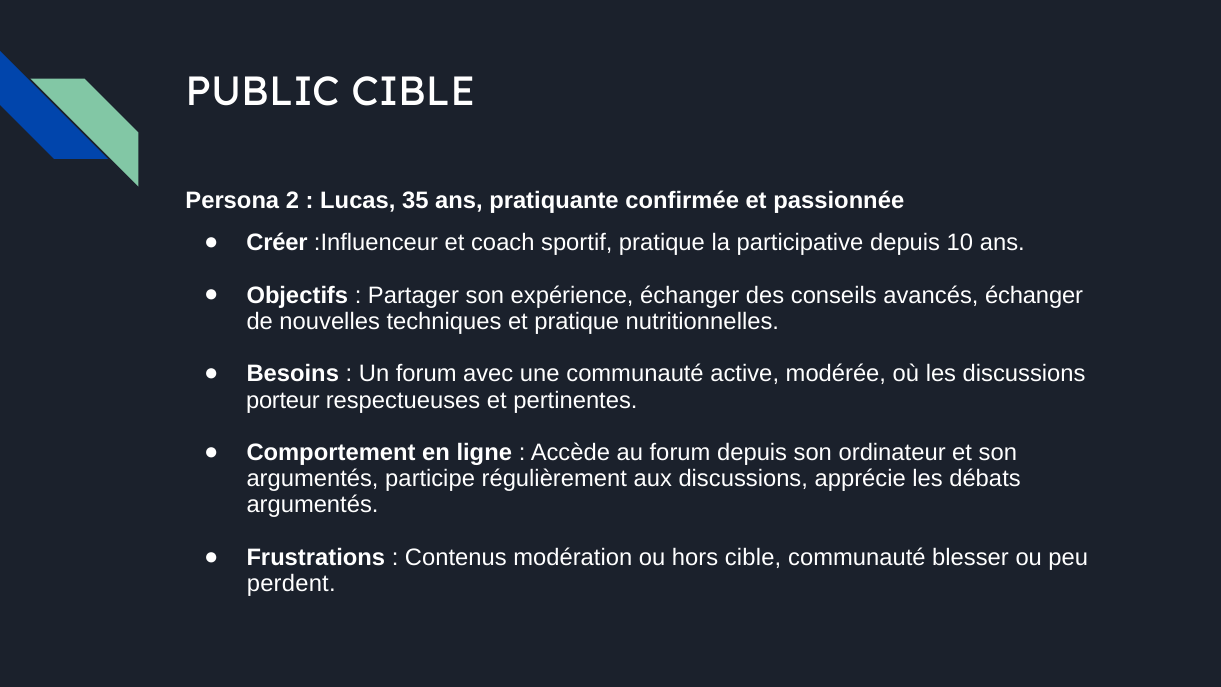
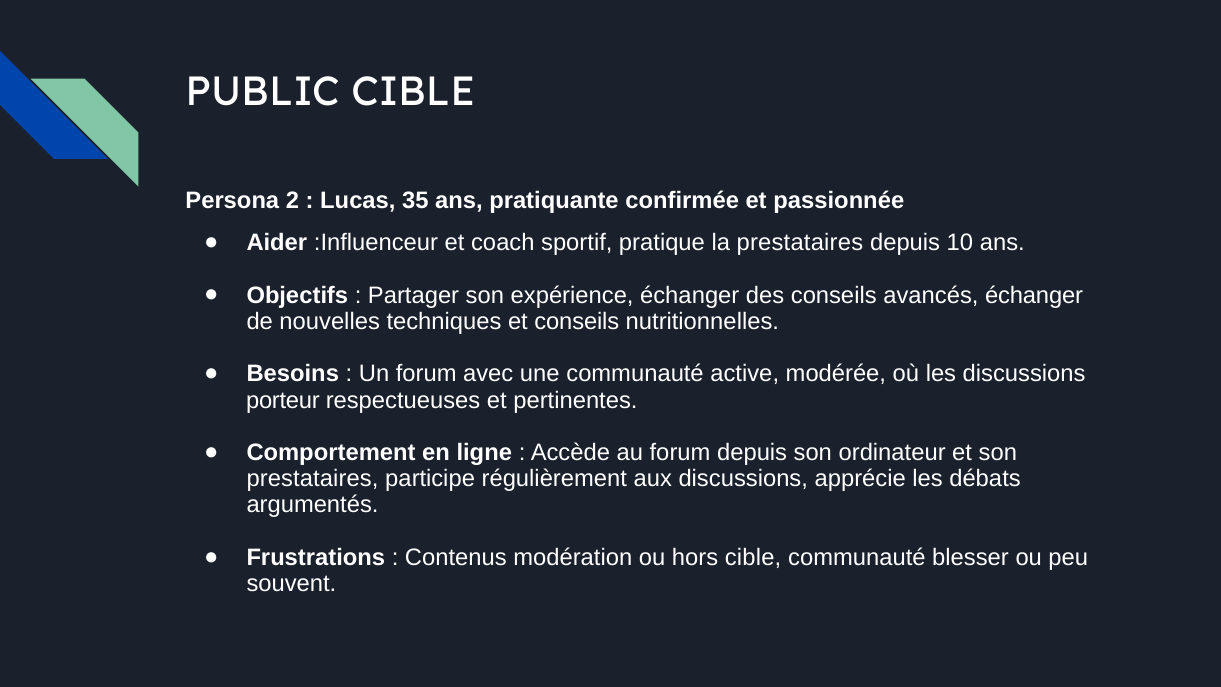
Créer: Créer -> Aider (277, 243)
la participative: participative -> prestataires (800, 243)
et pratique: pratique -> conseils (577, 321)
argumentés: argumentés -> prestataires (312, 479)
perdent: perdent -> souvent (291, 583)
